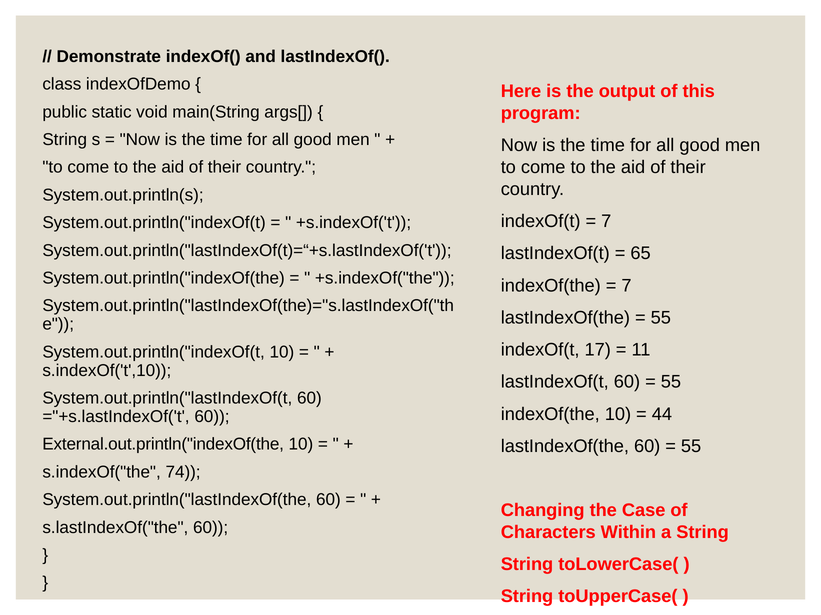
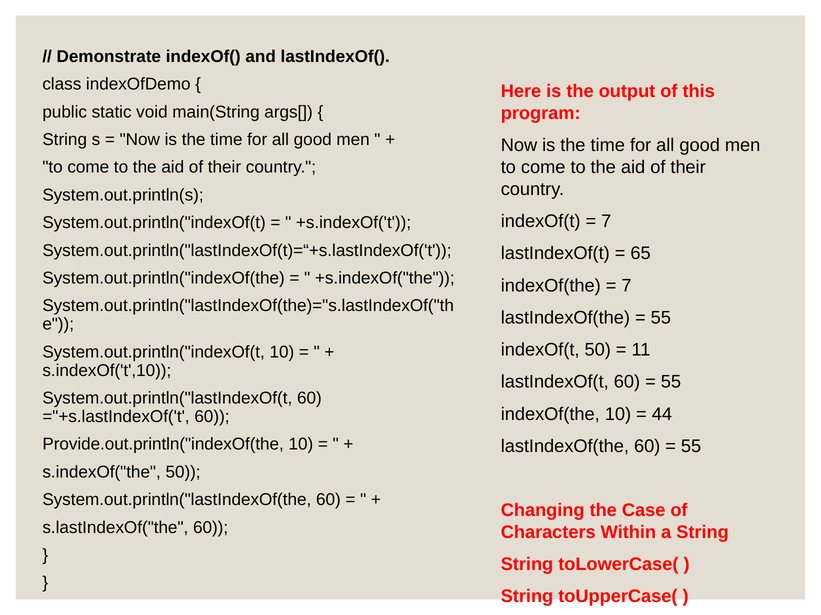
indexOf(t 17: 17 -> 50 (598, 350)
External.out.println("indexOf(the: External.out.println("indexOf(the -> Provide.out.println("indexOf(the (163, 445)
s.indexOf("the 74: 74 -> 50 (183, 473)
